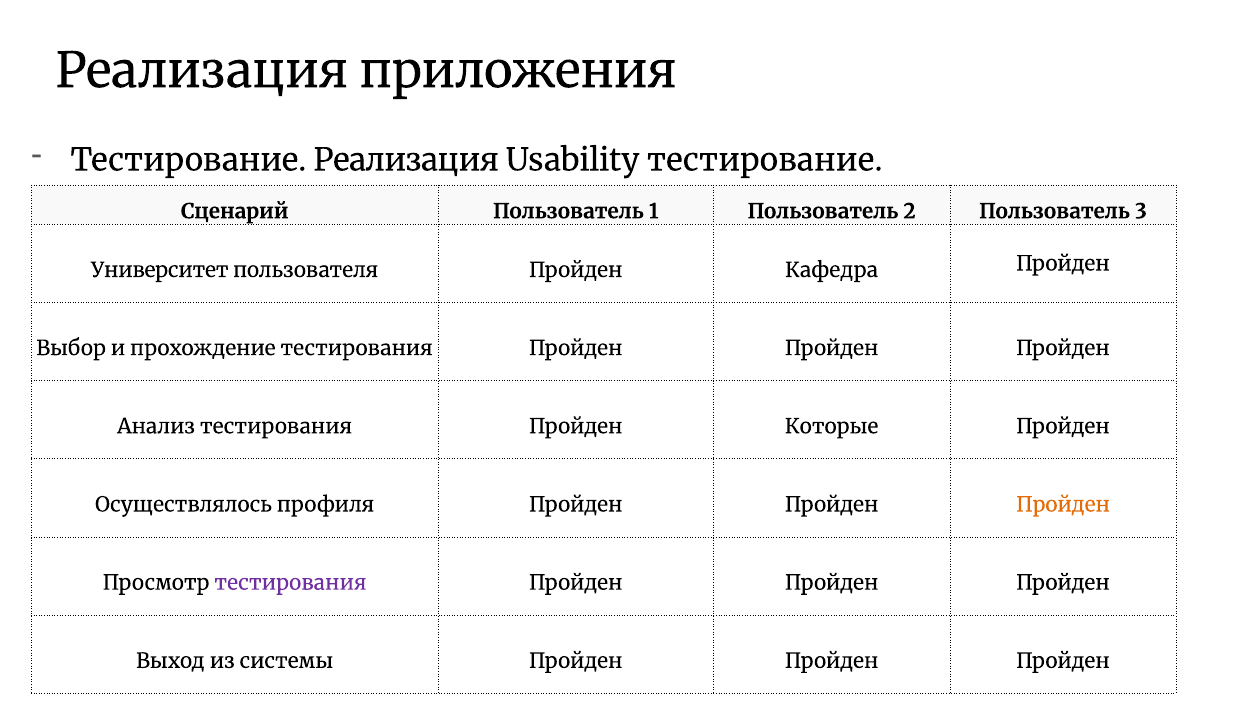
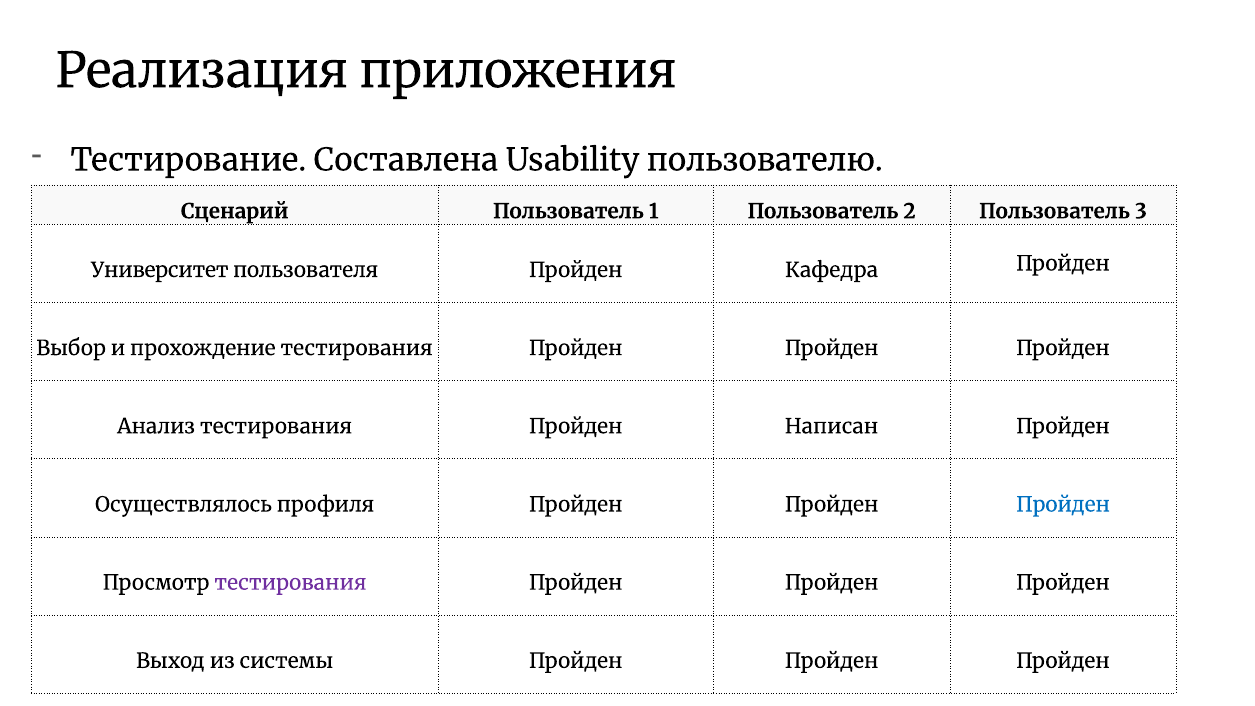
Тестирование Реализация: Реализация -> Составлена (406, 160)
Usability тестирование: тестирование -> пользователю (765, 160)
Которые: Которые -> Написан (832, 426)
Пройден colour: orange -> blue (1063, 505)
